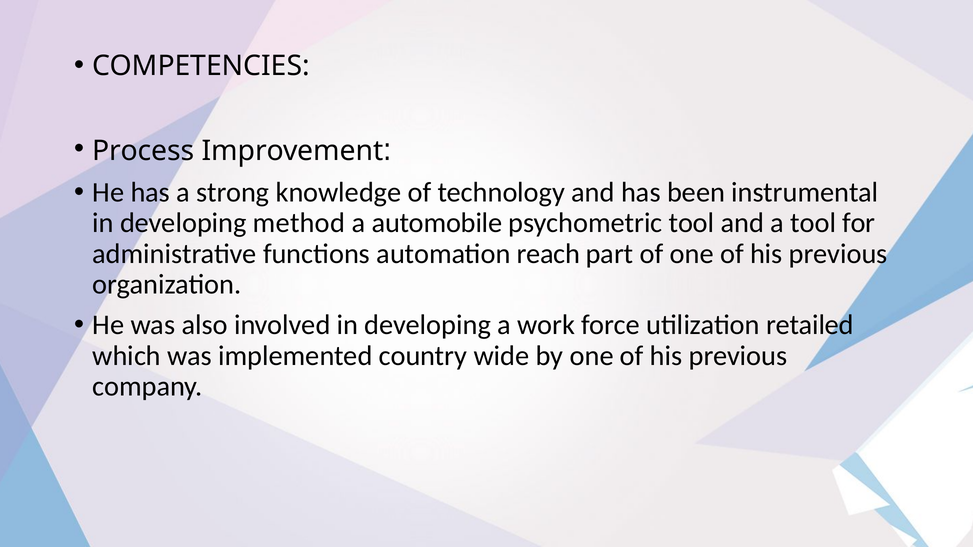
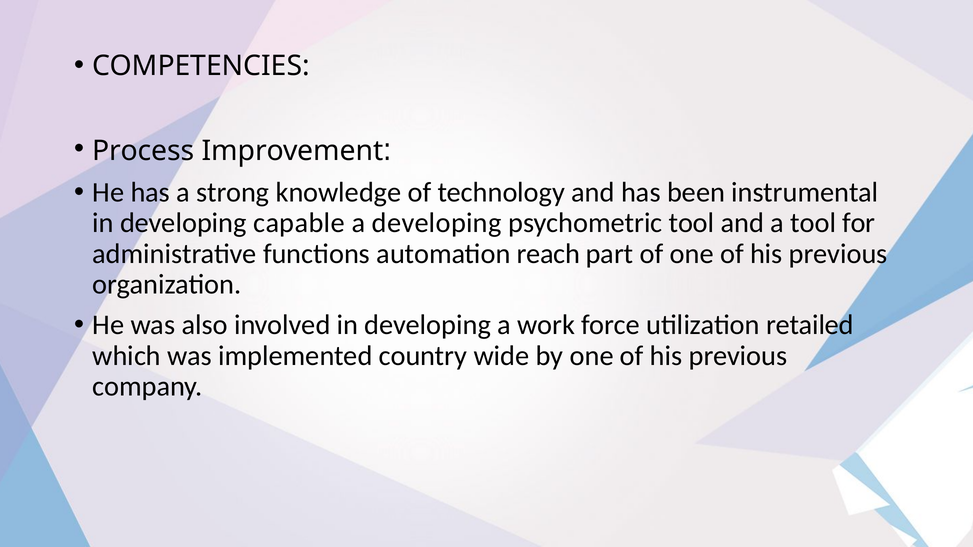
method: method -> capable (299, 223)
a automobile: automobile -> developing (437, 223)
